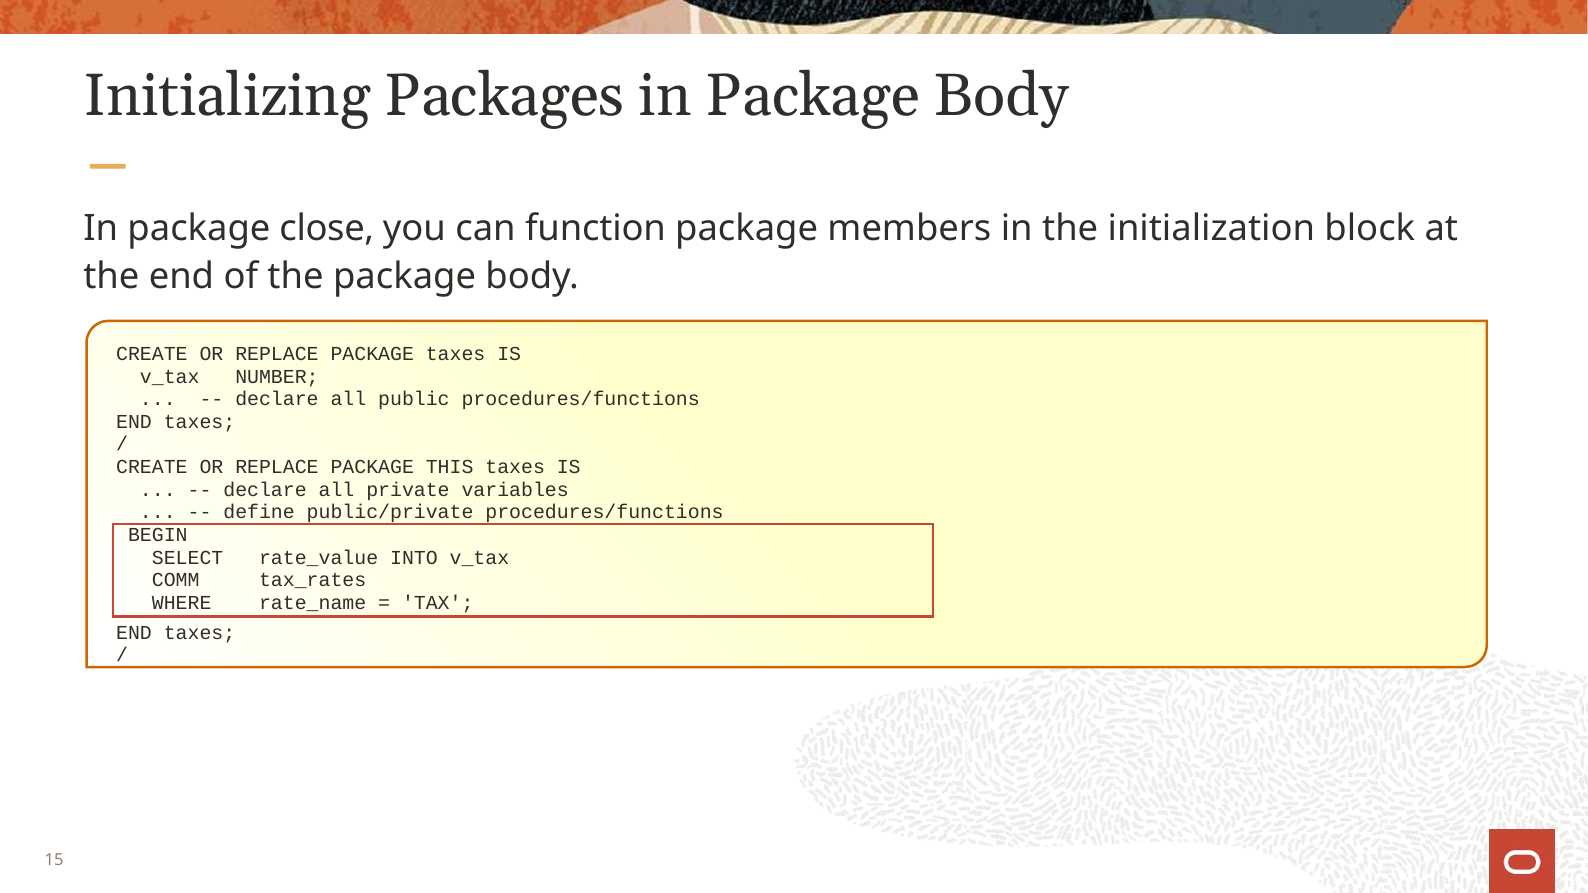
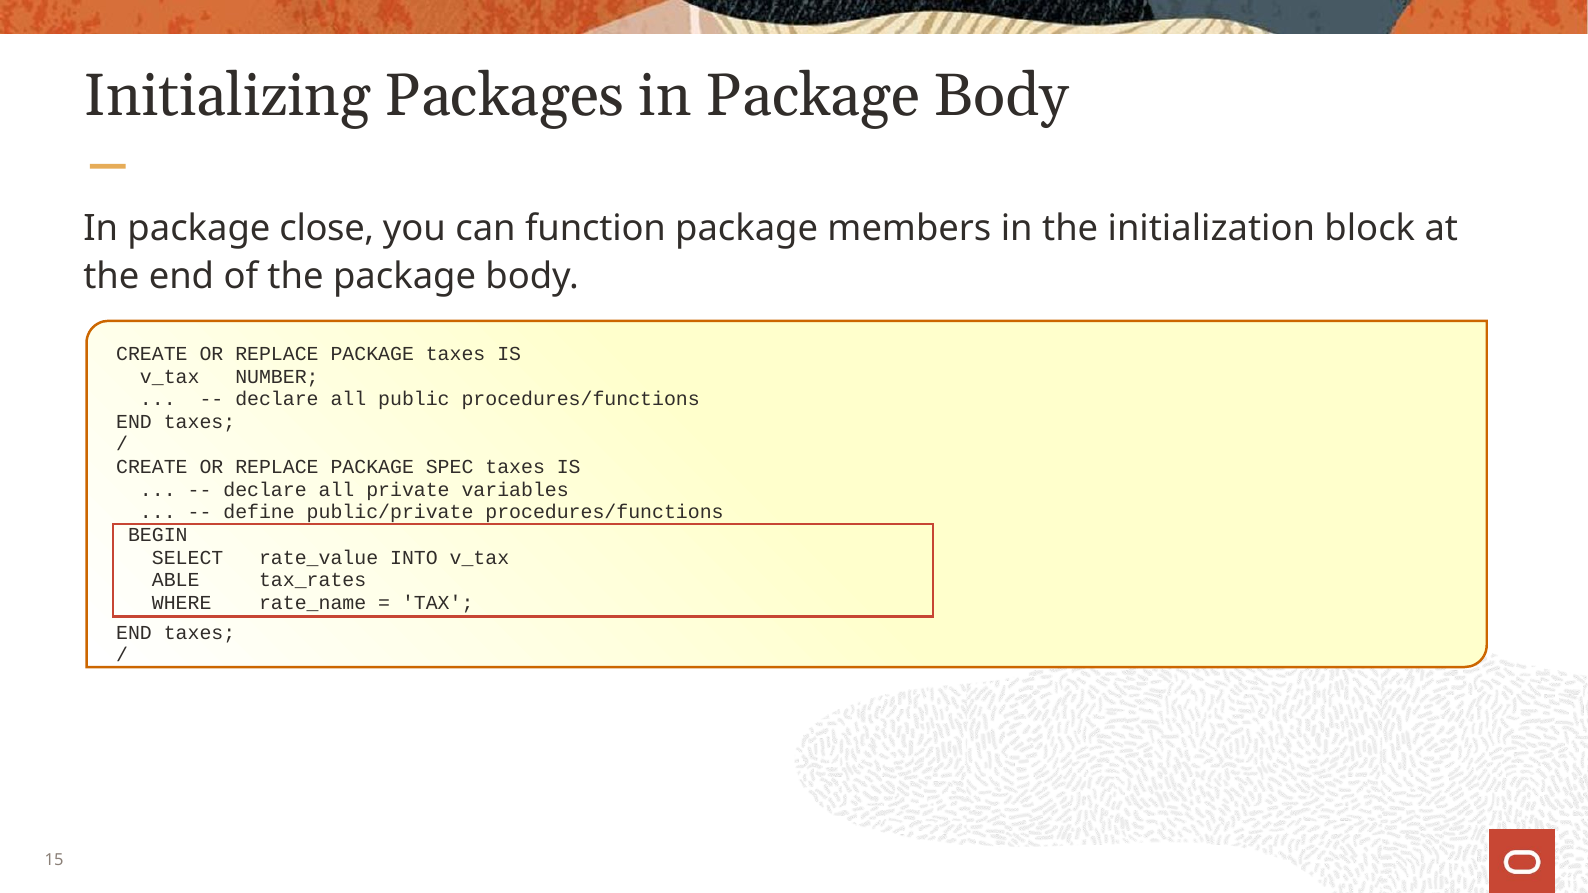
THIS: THIS -> SPEC (450, 467)
COMM: COMM -> ABLE (176, 580)
